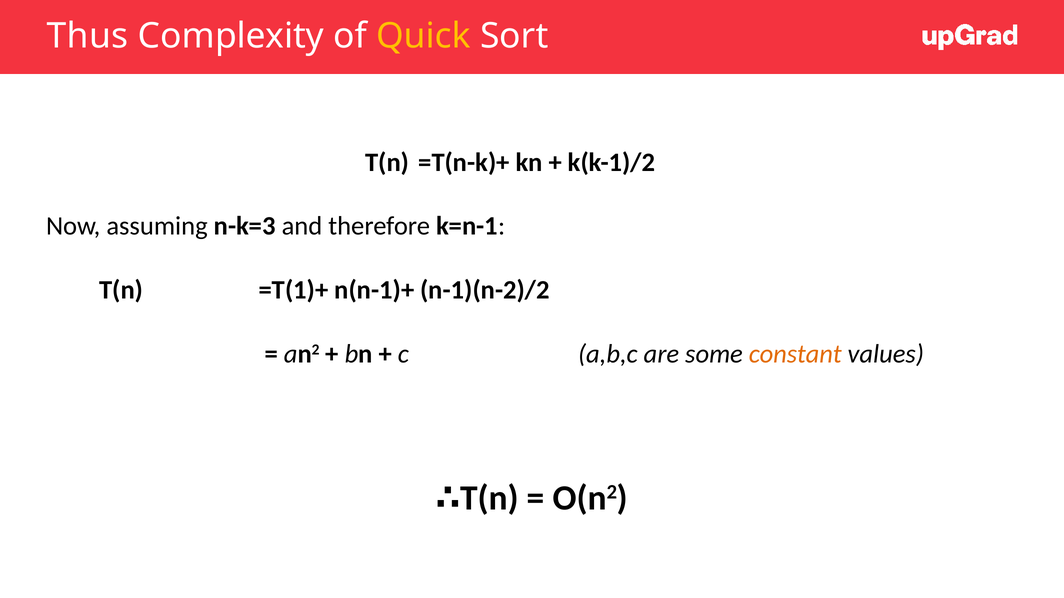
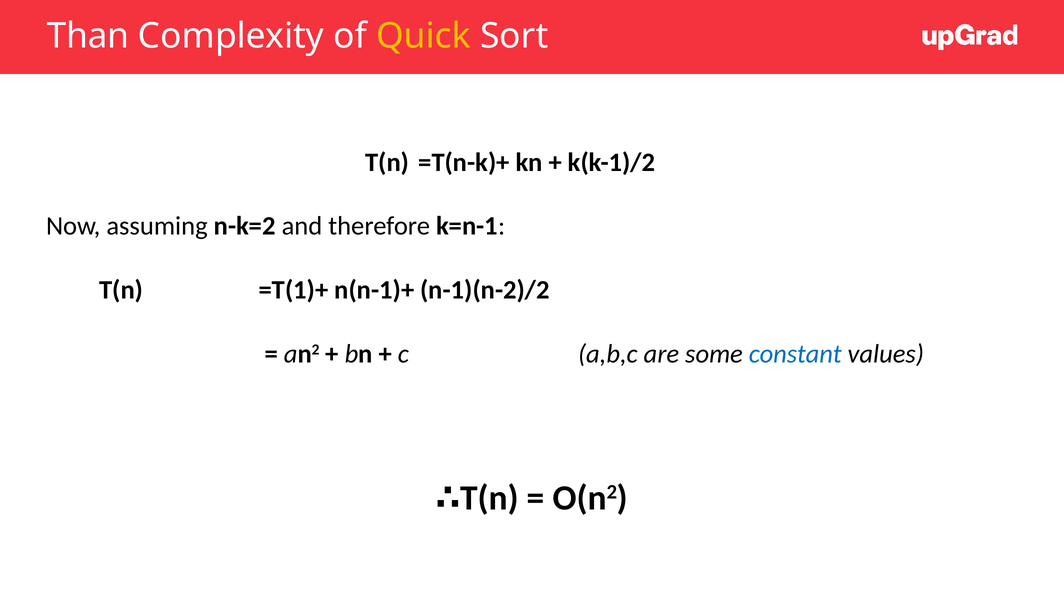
Thus: Thus -> Than (88, 36)
n-k=3: n-k=3 -> n-k=2 (245, 226)
constant colour: orange -> blue (795, 354)
